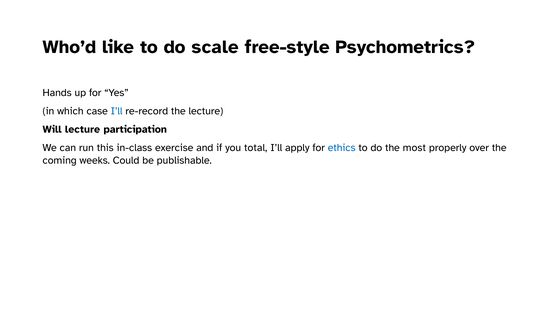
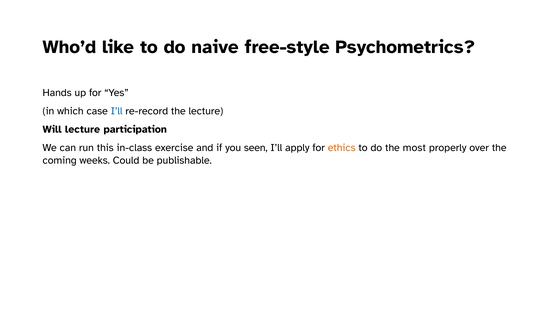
scale: scale -> naive (215, 47)
total: total -> seen (256, 148)
ethics colour: blue -> orange (342, 148)
